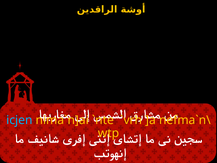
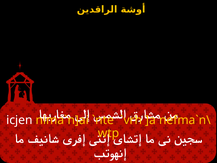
icjen colour: light blue -> white (19, 120)
